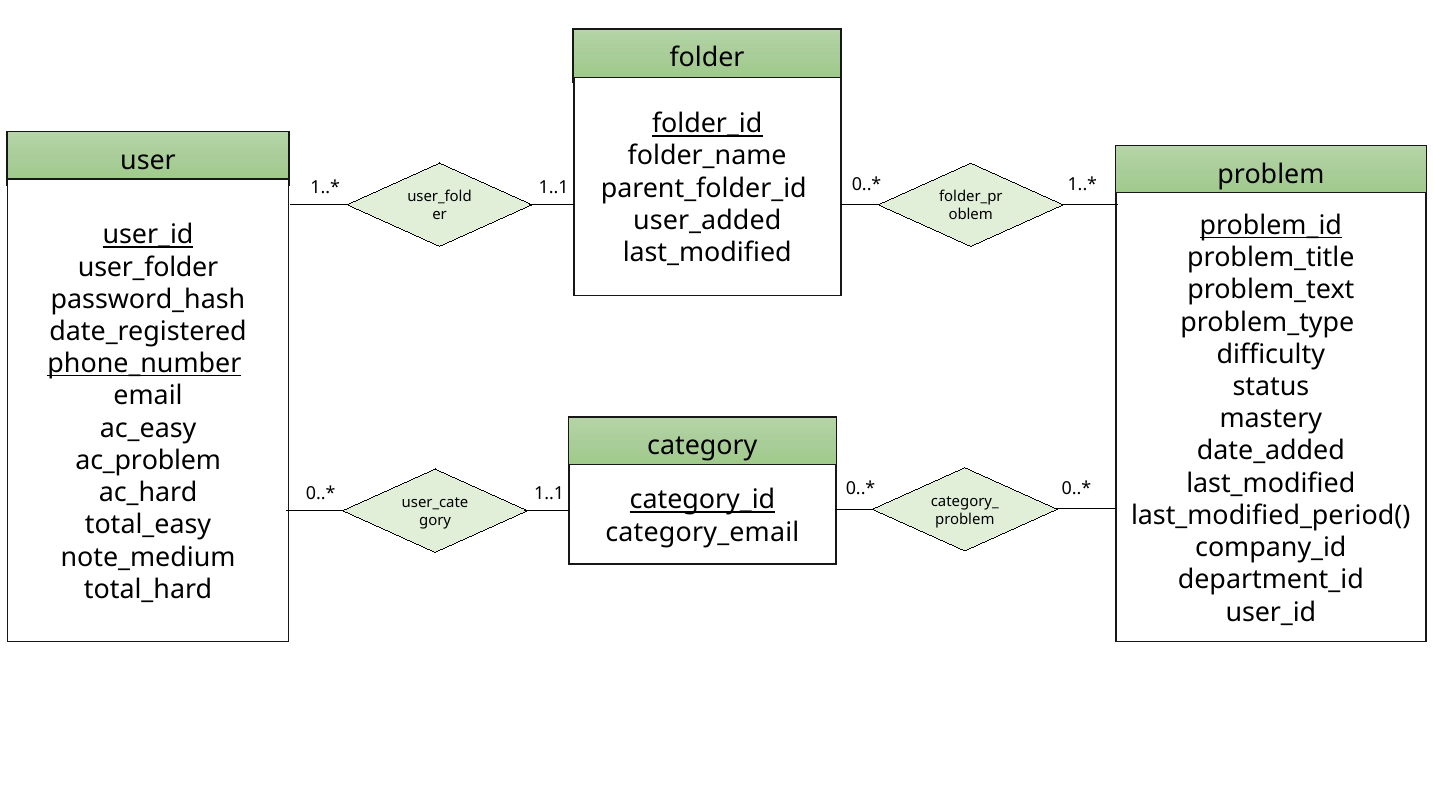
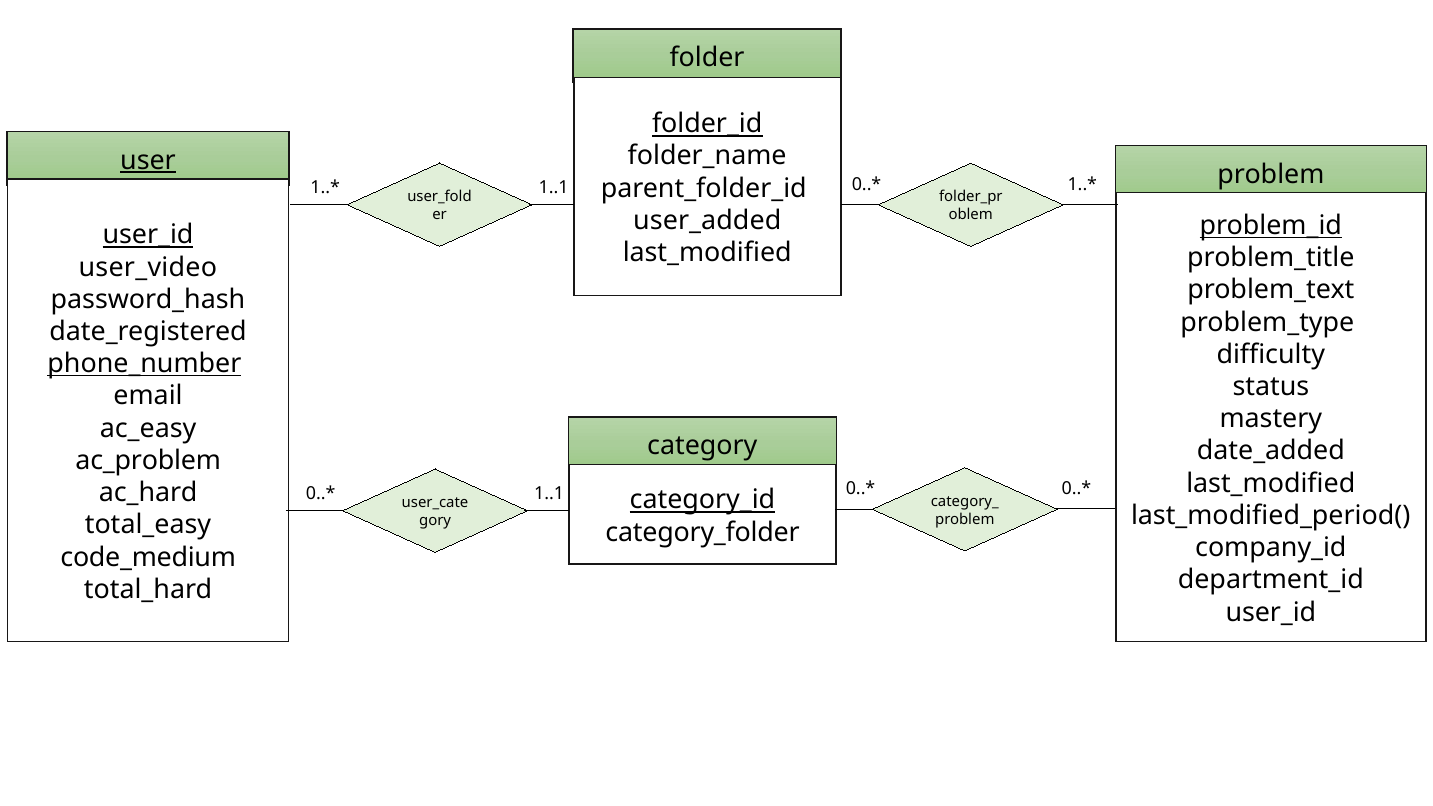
user underline: none -> present (148, 161)
user_folder: user_folder -> user_video (148, 267)
category_email: category_email -> category_folder (703, 532)
note_medium: note_medium -> code_medium (148, 557)
